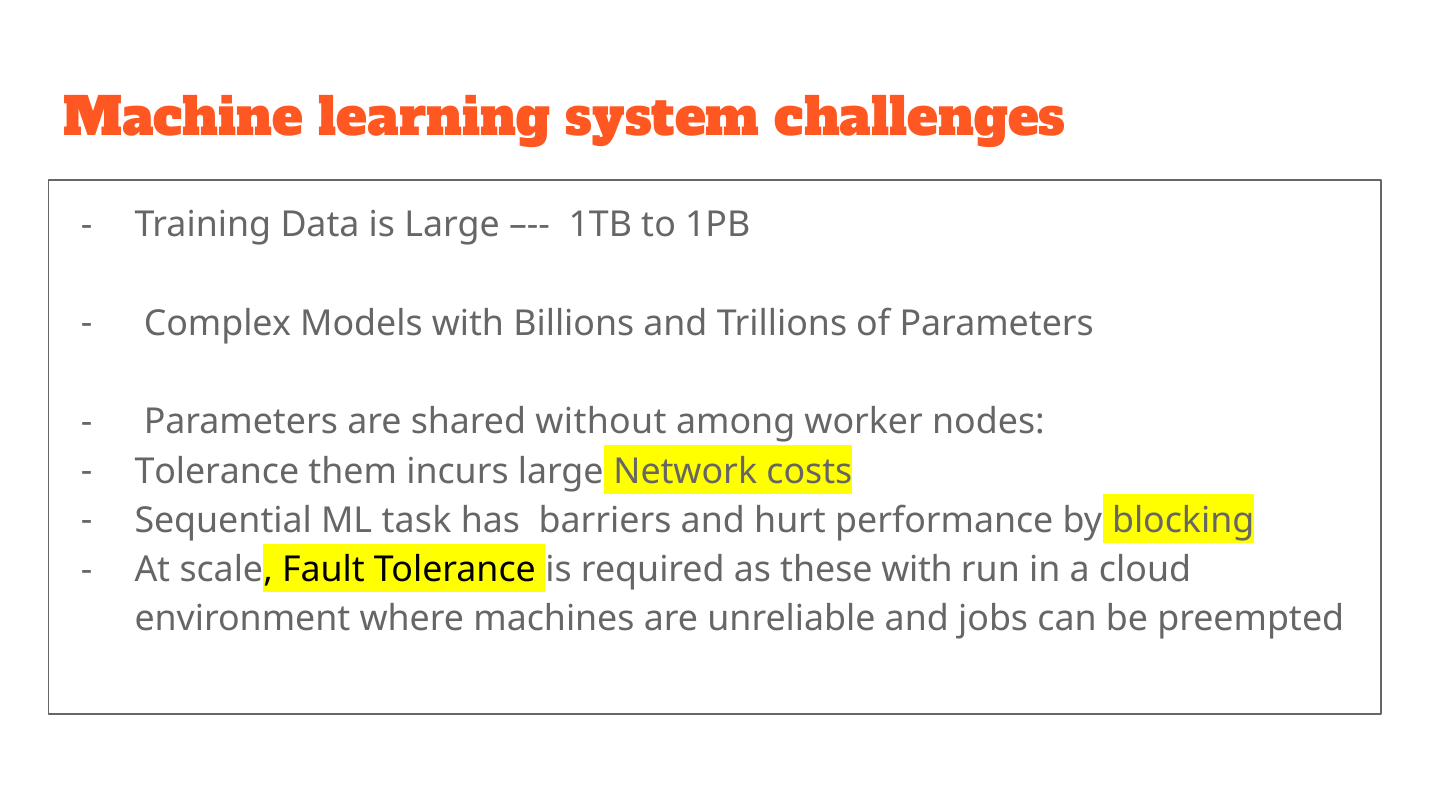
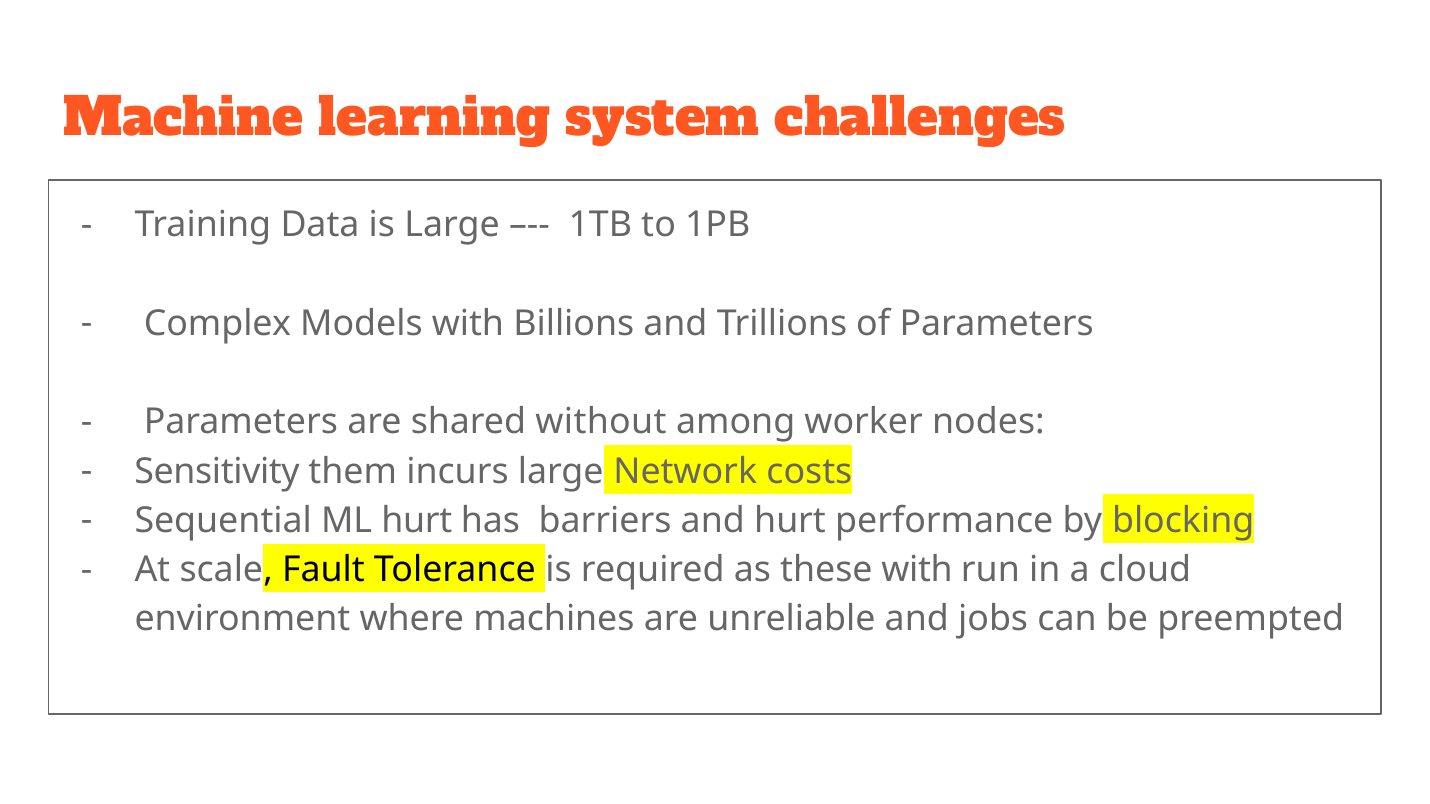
Tolerance: Tolerance -> Sensitivity (217, 471)
ML task: task -> hurt (417, 521)
